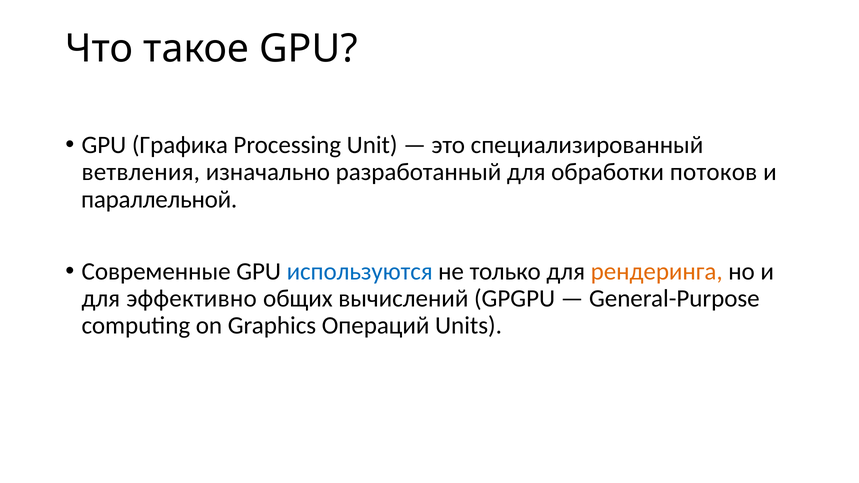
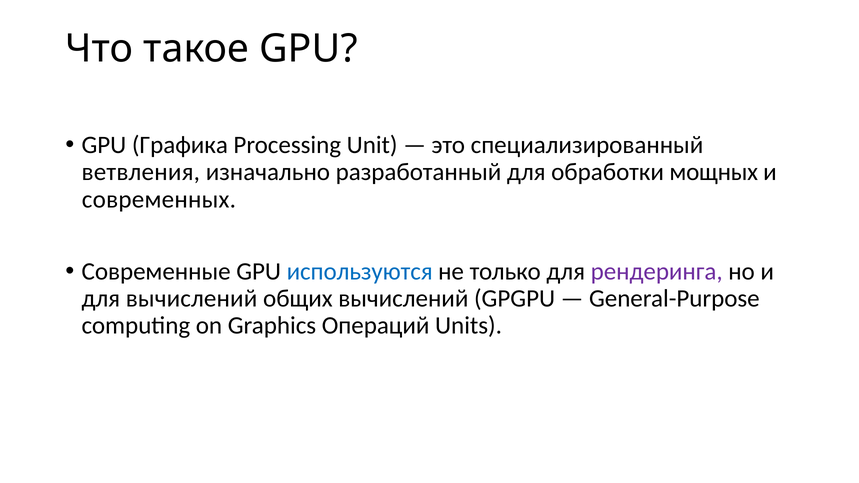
потоков: потоков -> мощных (714, 172)
параллельной: параллельной -> современных (159, 199)
рендеринга colour: orange -> purple (657, 271)
для эффективно: эффективно -> вычислений (192, 298)
